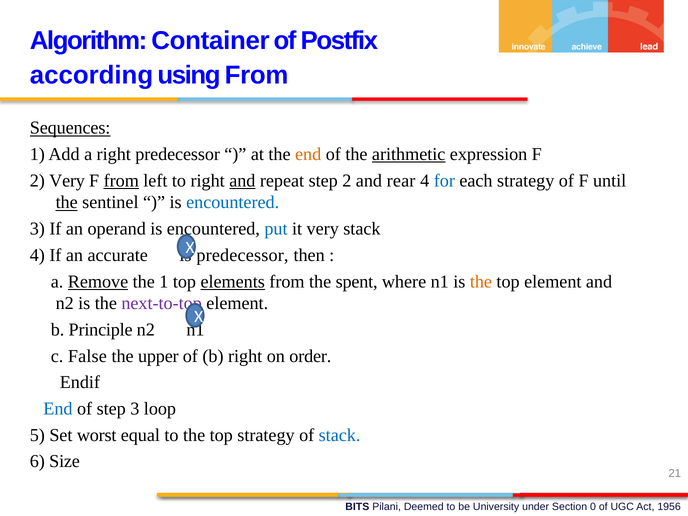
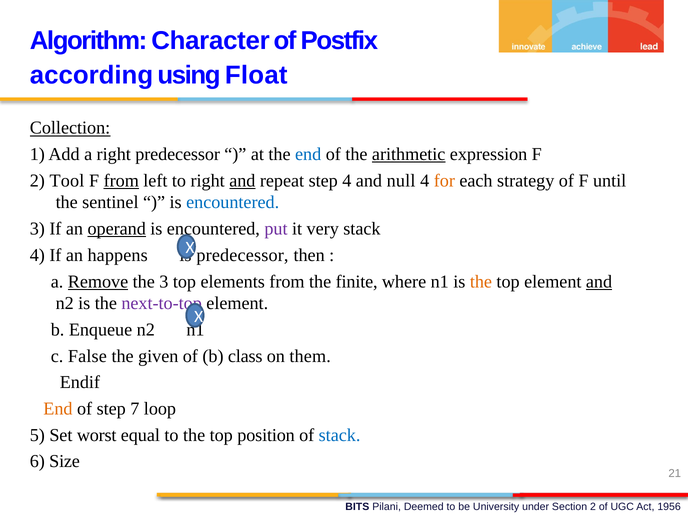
Container: Container -> Character (210, 41)
using From: From -> Float (256, 75)
Sequences: Sequences -> Collection (70, 128)
end colour: orange -> blue (308, 154)
2 Very: Very -> Tool (67, 181)
step 2: 2 -> 4 (347, 181)
rear: rear -> null (401, 181)
for colour: blue -> orange (444, 181)
the underline: present -> none (67, 202)
operand underline: none -> present (117, 229)
put colour: blue -> purple (276, 229)
accurate: accurate -> happens (118, 255)
the 1: 1 -> 3 (164, 282)
elements underline: present -> none (233, 282)
spent: spent -> finite (357, 282)
and underline: none -> present (599, 282)
Principle: Principle -> Enqueue (101, 330)
upper: upper -> given (158, 356)
b right: right -> class (245, 356)
order: order -> them (310, 356)
End colour: blue -> orange (58, 409)
step 3: 3 -> 7 (135, 409)
top strategy: strategy -> position (266, 435)
0: 0 -> 2 (593, 507)
